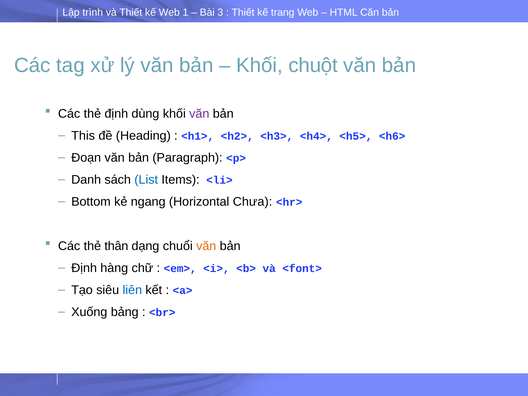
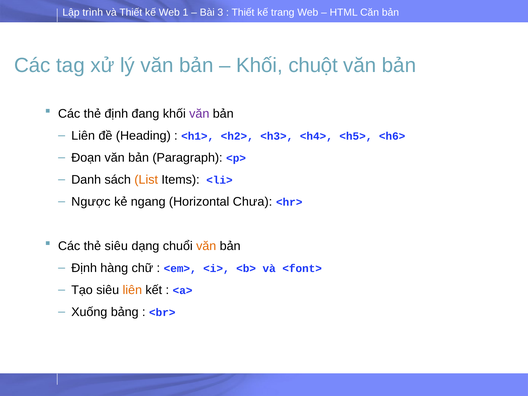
dùng: dùng -> đang (145, 114)
This: This -> Liên (83, 136)
List colour: blue -> orange (146, 180)
Bottom: Bottom -> Ngược (91, 202)
thẻ thân: thân -> siêu (116, 246)
liên colour: blue -> orange (132, 290)
